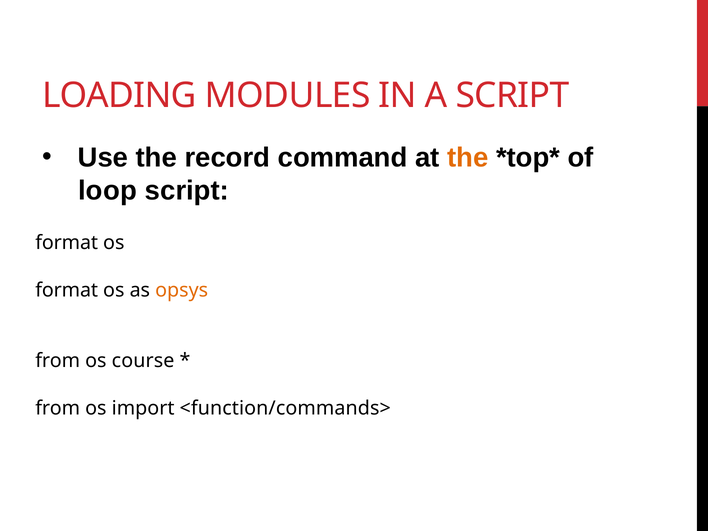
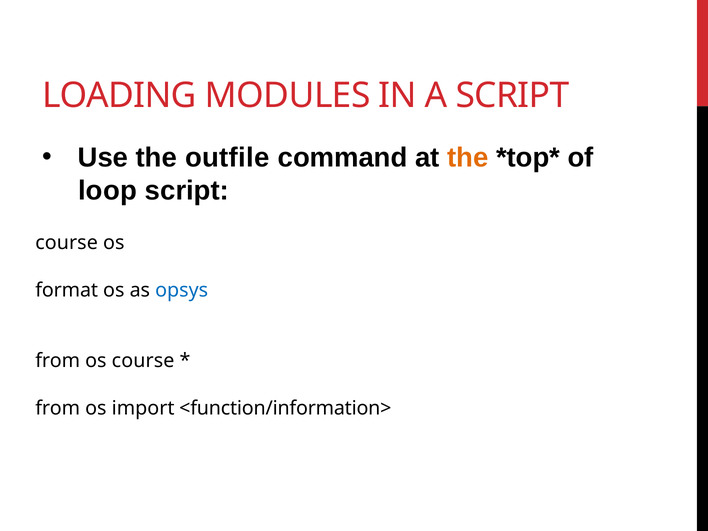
record: record -> outfile (227, 158)
format: format -> course (67, 243)
opsys colour: orange -> blue (182, 290)
<function/commands>: <function/commands> -> <function/information> (285, 408)
